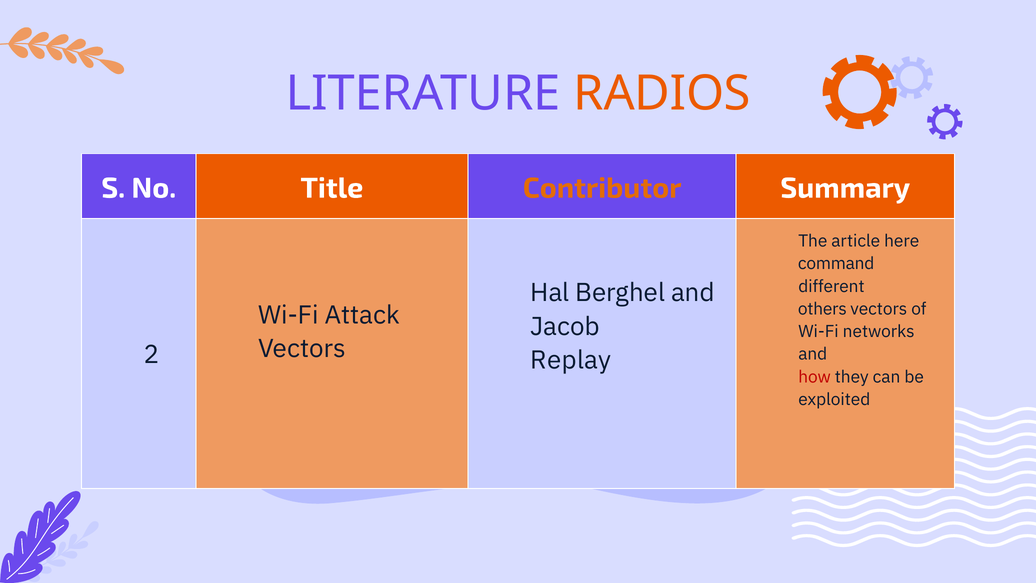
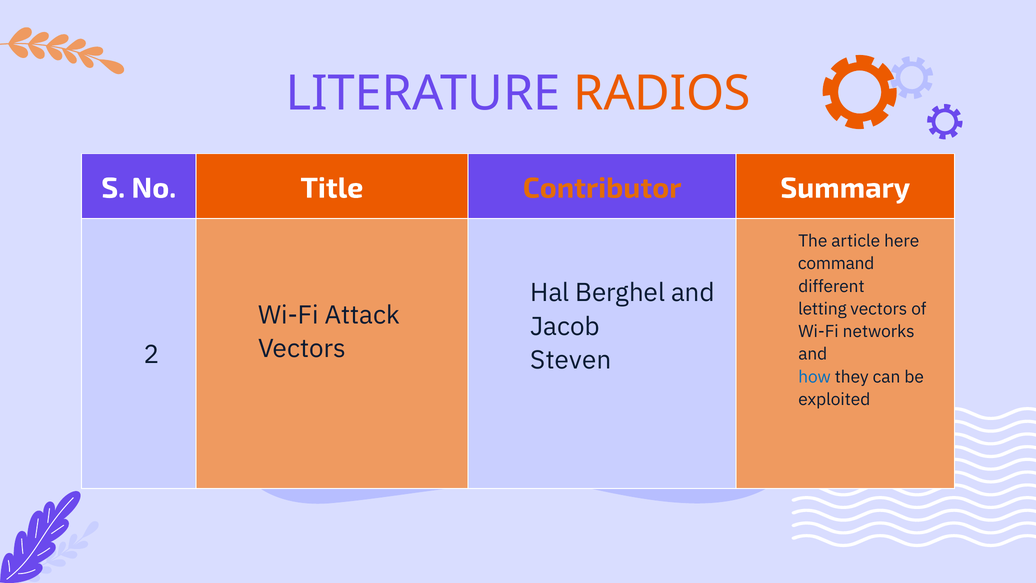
others: others -> letting (822, 309)
Replay: Replay -> Steven (571, 360)
how colour: red -> blue (815, 377)
